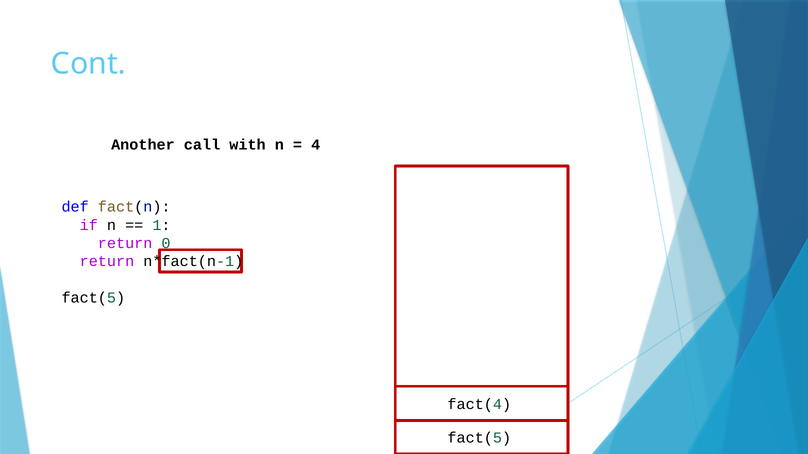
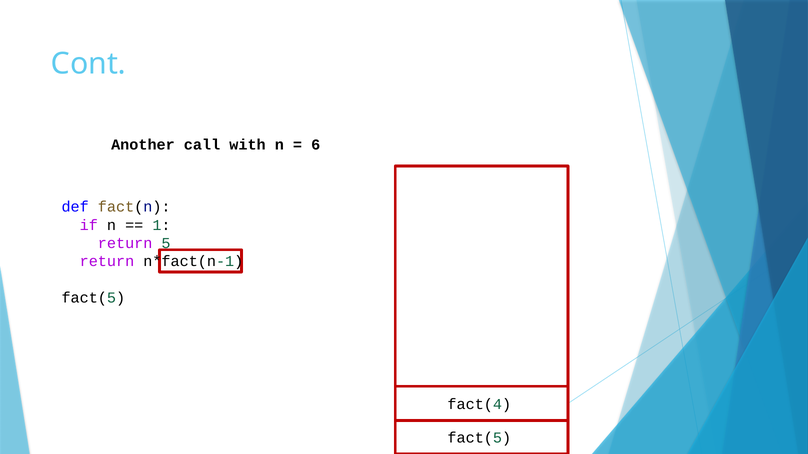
4: 4 -> 6 (316, 145)
0: 0 -> 5 (166, 244)
